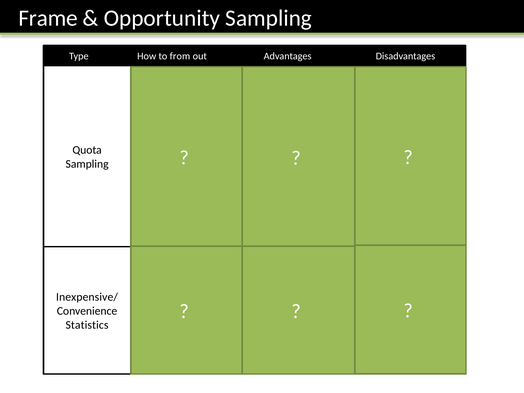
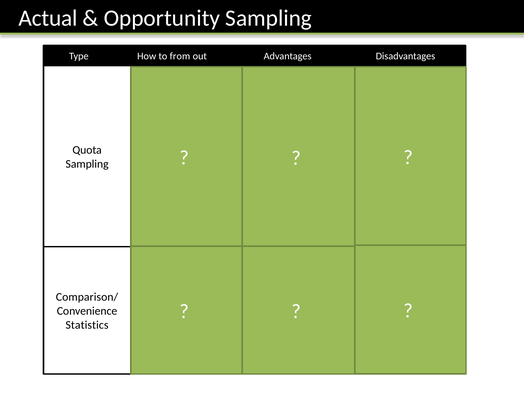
Frame: Frame -> Actual (48, 18)
Inexpensive/: Inexpensive/ -> Comparison/ (87, 297)
